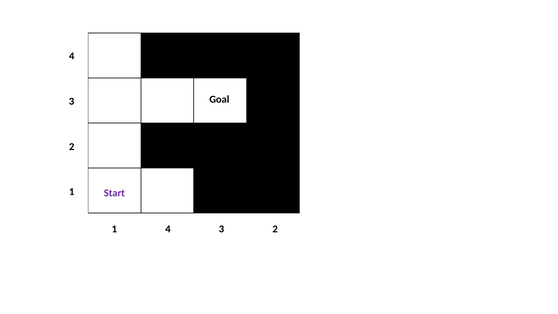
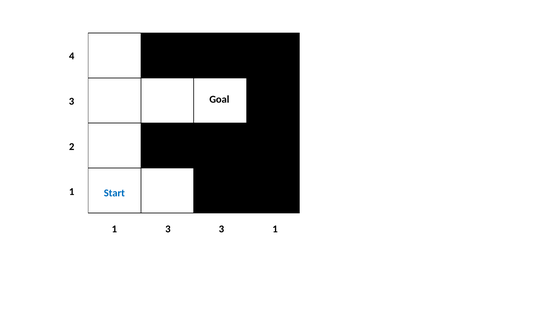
Start colour: purple -> blue (114, 193)
1 4: 4 -> 3 (168, 229)
3 2: 2 -> 1 (275, 229)
